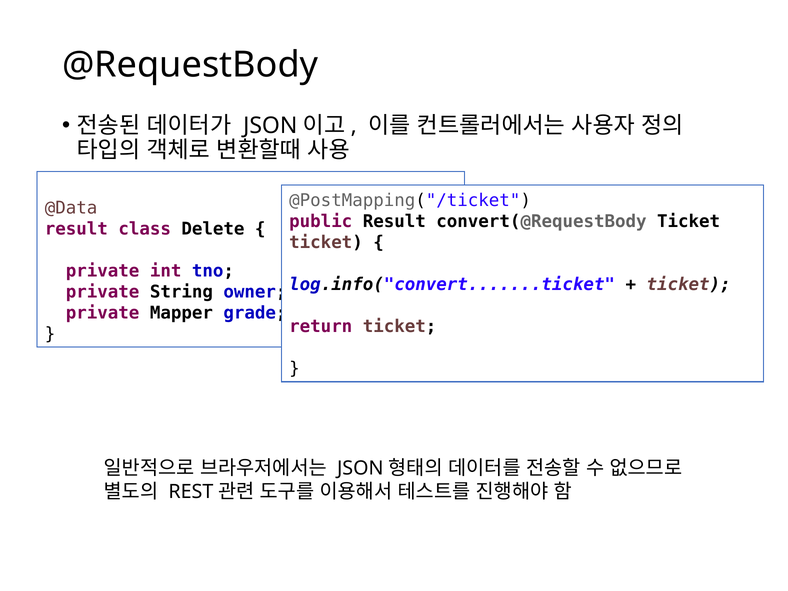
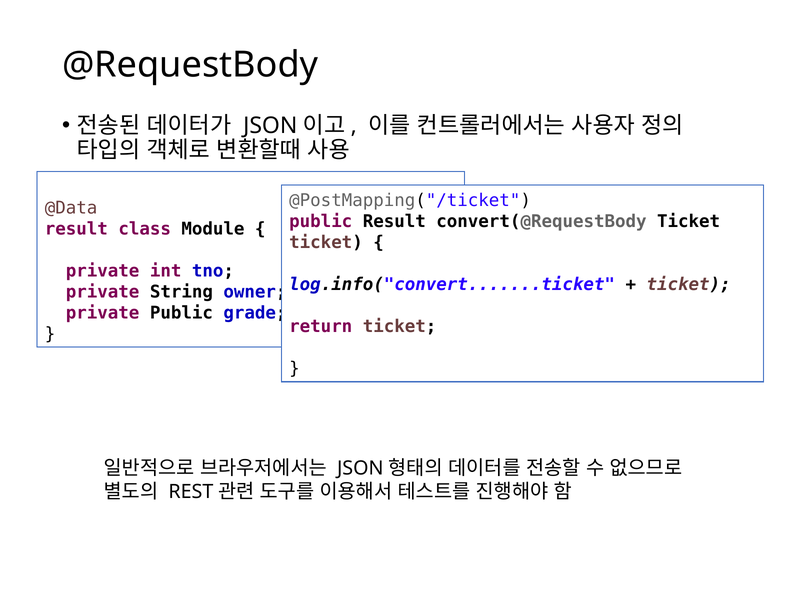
Delete: Delete -> Module (213, 229)
private Mapper: Mapper -> Public (181, 313)
